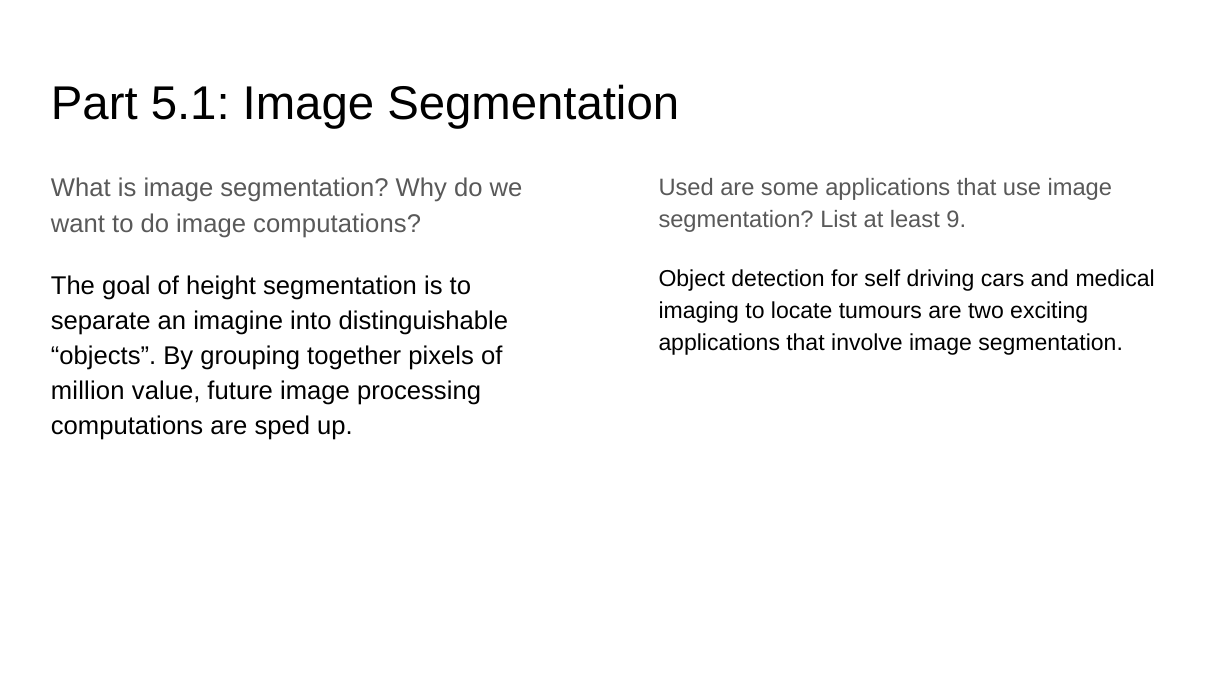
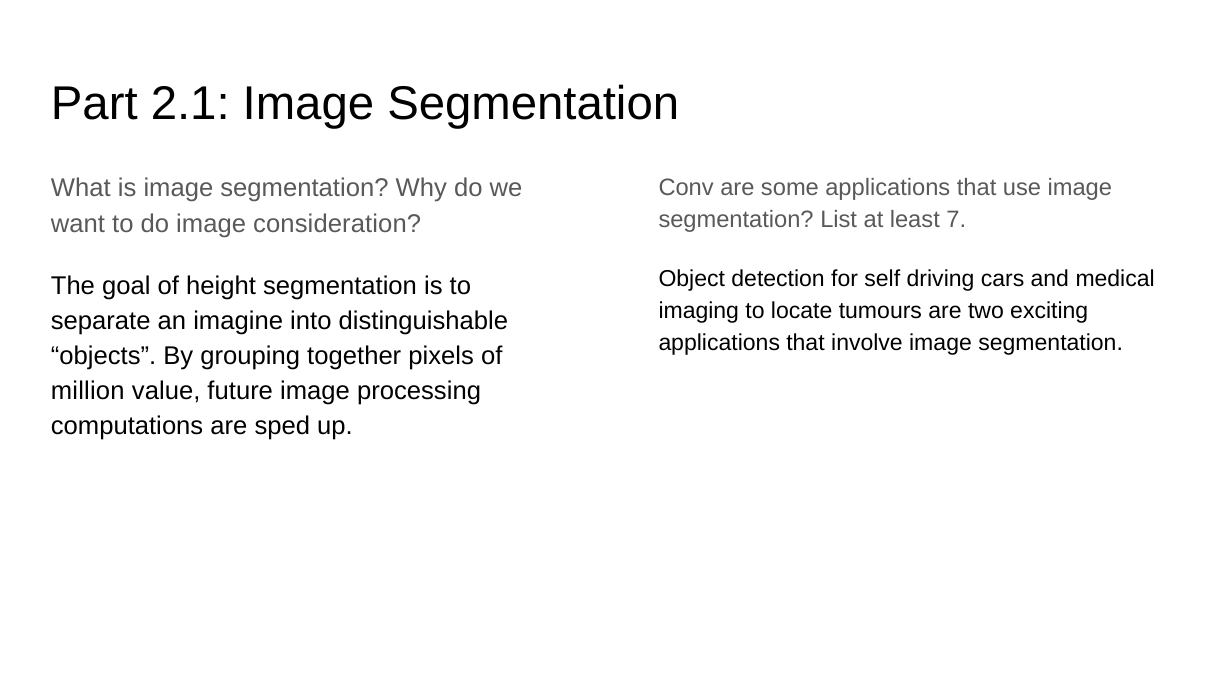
5.1: 5.1 -> 2.1 (190, 104)
Used: Used -> Conv (686, 187)
9: 9 -> 7 (956, 220)
image computations: computations -> consideration (337, 224)
